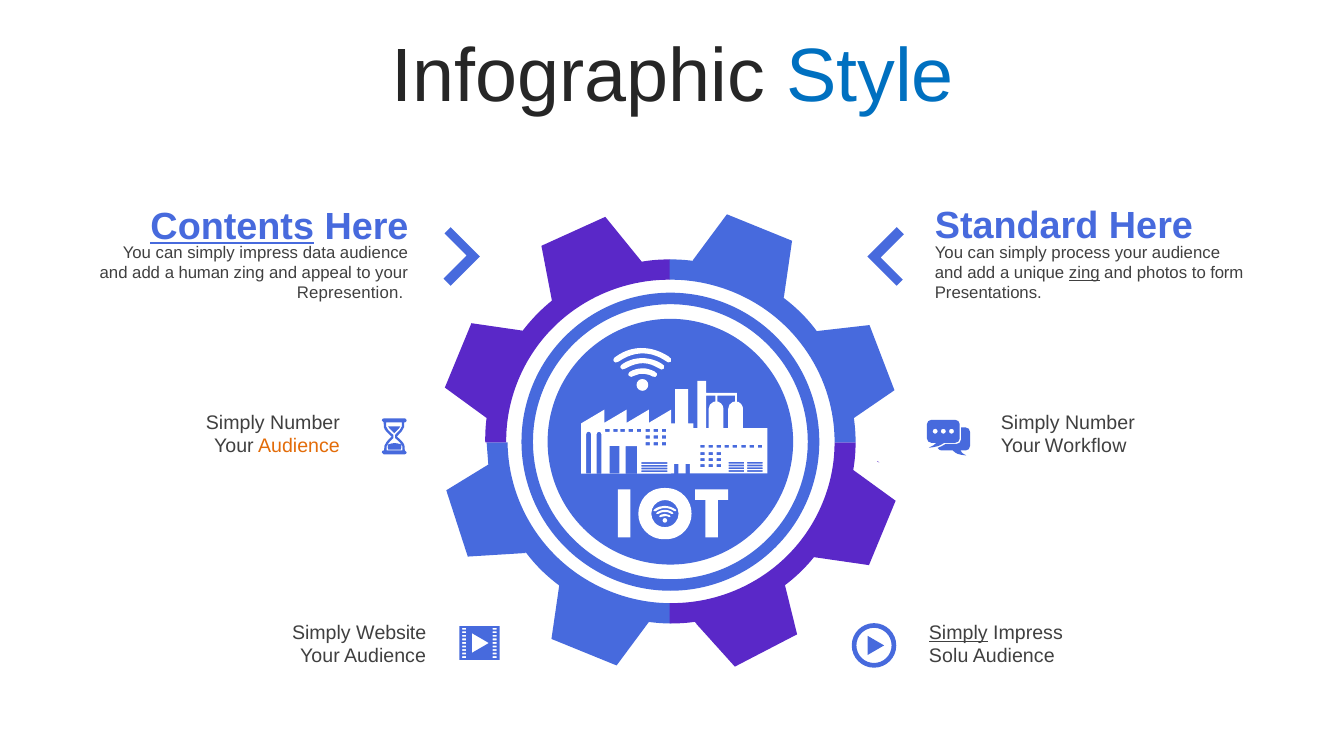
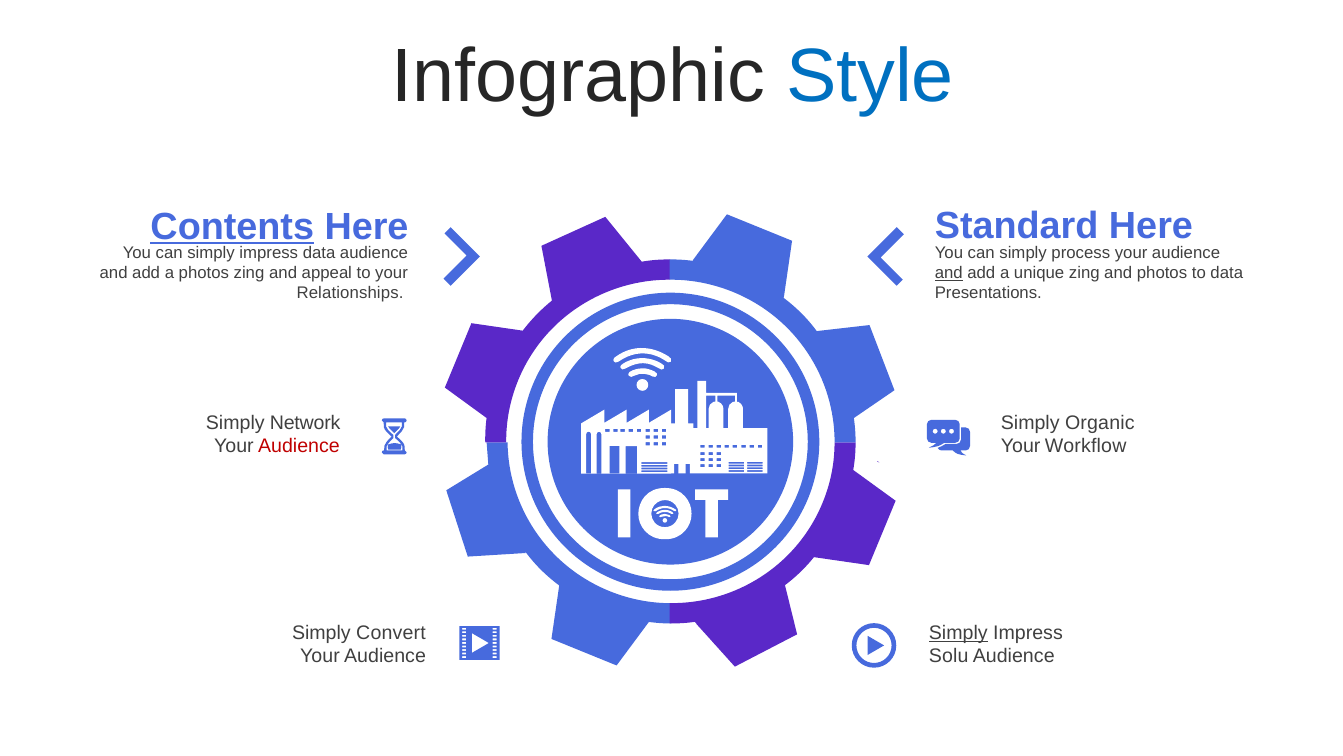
a human: human -> photos (204, 273)
and underline: none -> present (949, 273)
zing underline: present -> none (1084, 273)
to form: form -> data (1227, 273)
Represention: Represention -> Relationships (350, 293)
Number: Number -> Network (305, 422)
Number: Number -> Organic (1100, 422)
Audience colour: orange -> red (299, 446)
Website: Website -> Convert (391, 632)
